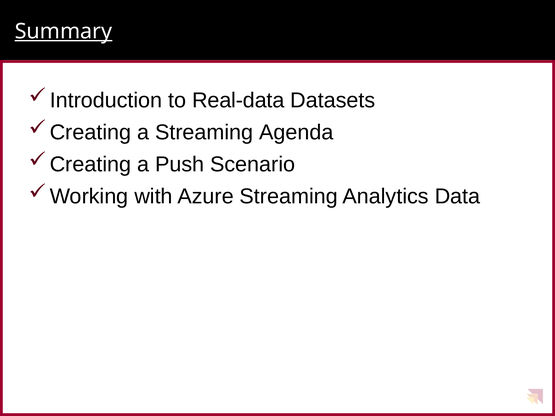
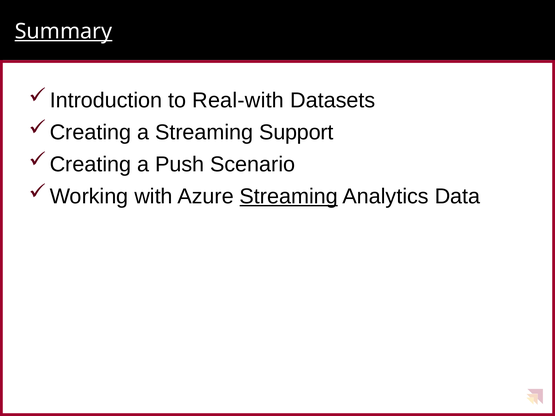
Real-data: Real-data -> Real-with (238, 100)
Agenda: Agenda -> Support (296, 132)
Streaming underline: none -> present (289, 197)
